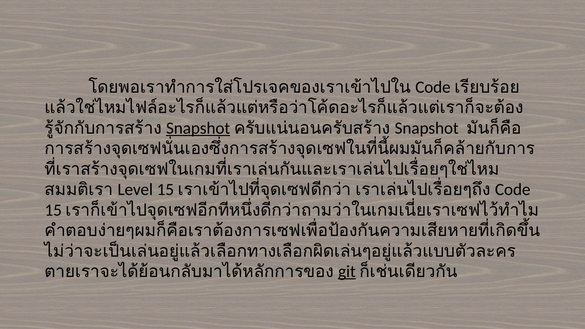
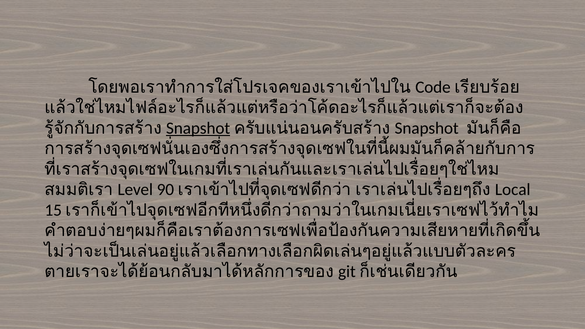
Level 15: 15 -> 90 (165, 190)
Code: Code -> Local (513, 190)
git underline: present -> none (347, 272)
